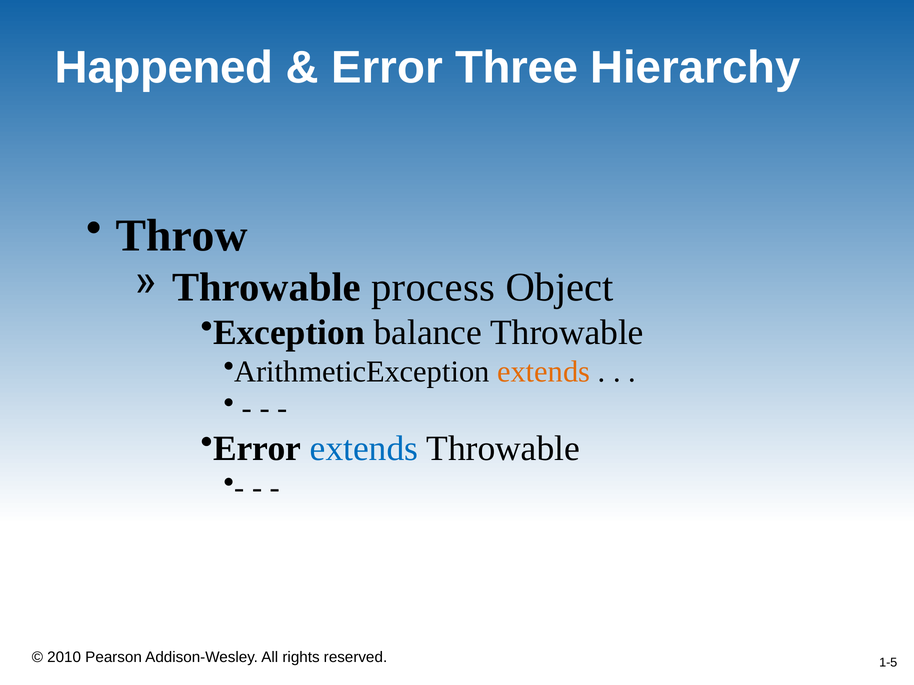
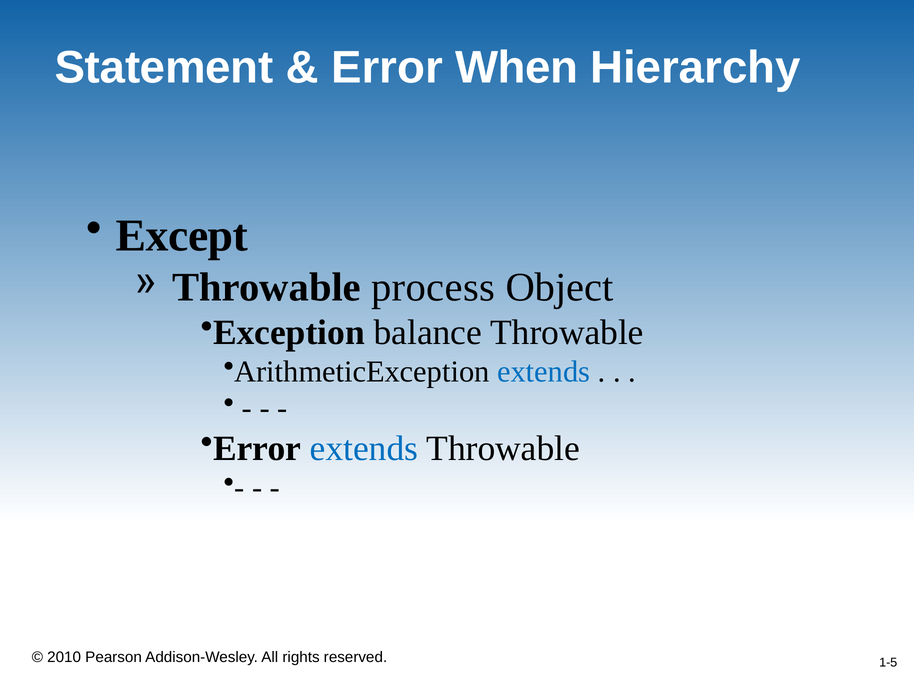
Happened: Happened -> Statement (164, 68)
Three: Three -> When (517, 68)
Throw: Throw -> Except (182, 236)
extends colour: orange -> blue (544, 372)
